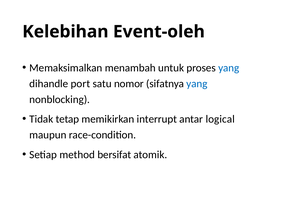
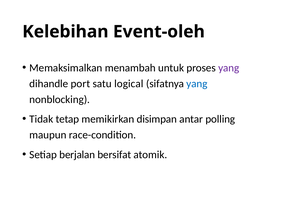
yang colour: blue -> purple (229, 68)
nomor: nomor -> logical (129, 84)
interrupt: interrupt -> disimpan (157, 119)
logical: logical -> polling (220, 119)
method: method -> berjalan (77, 155)
